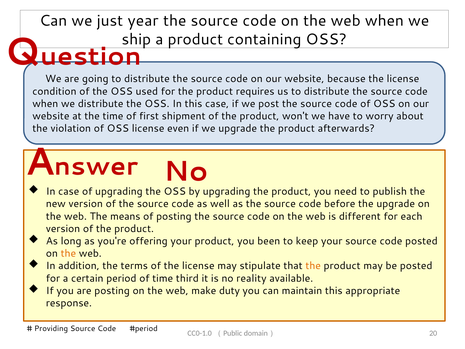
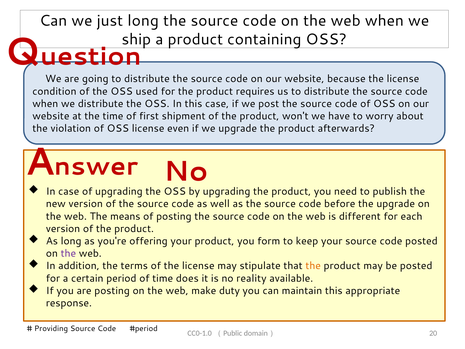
just year: year -> long (143, 21)
been: been -> form (269, 241)
the colour: orange -> purple (68, 253)
third: third -> does (187, 278)
